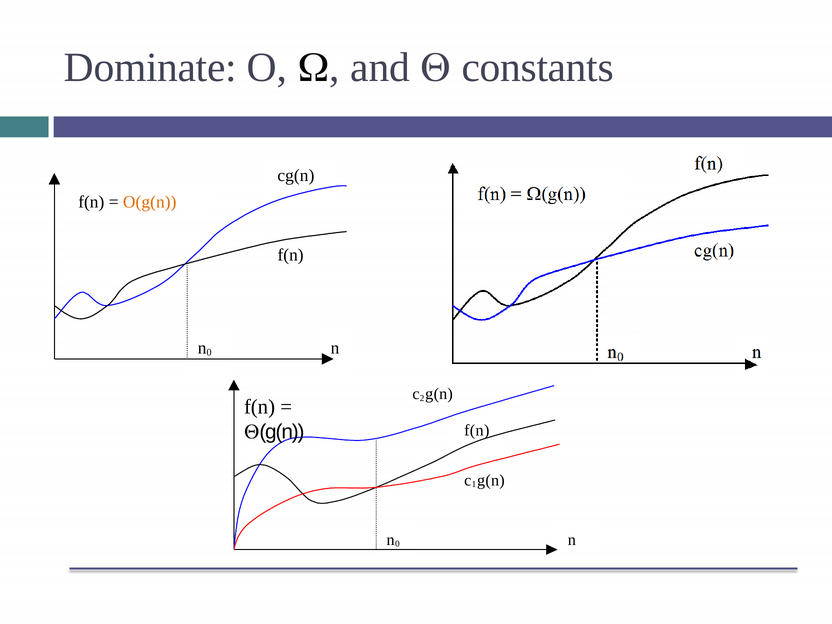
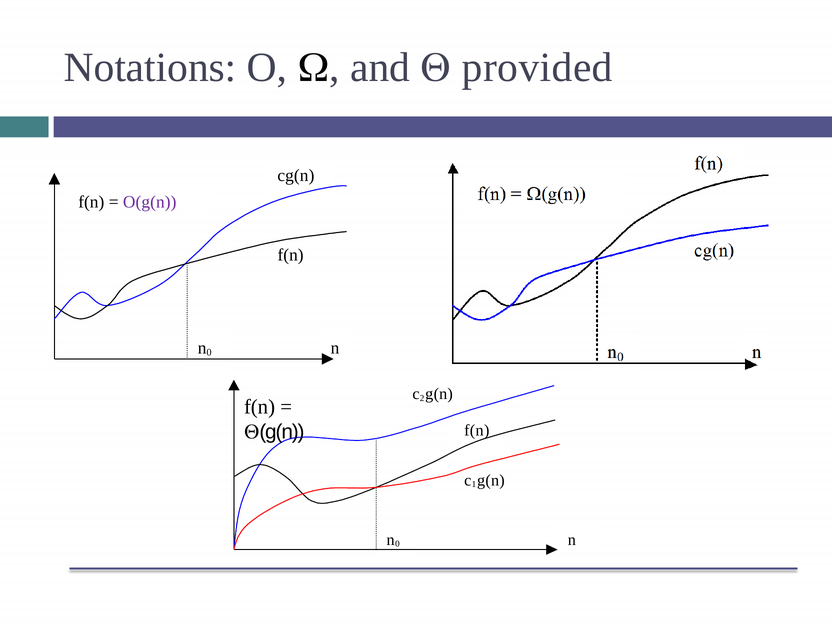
Dominate: Dominate -> Notations (150, 68)
constants: constants -> provided (537, 68)
O(g(n colour: orange -> purple (150, 202)
